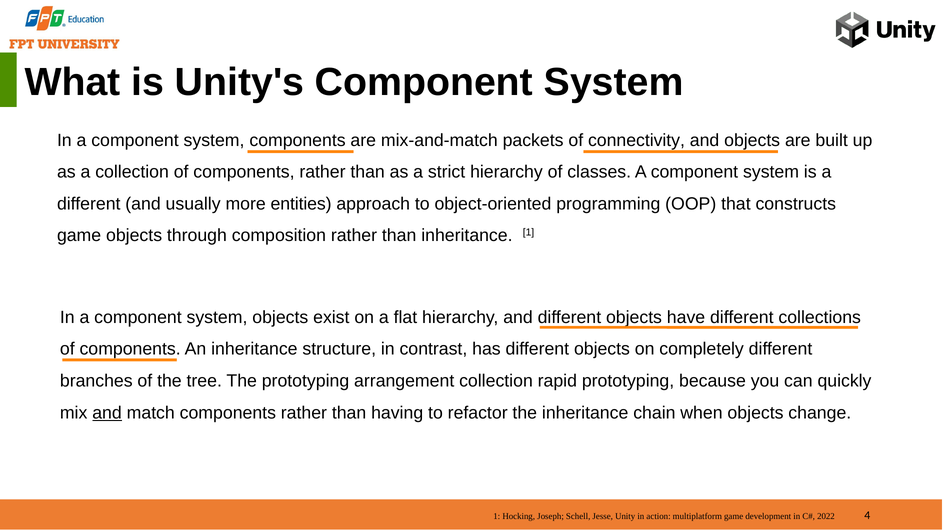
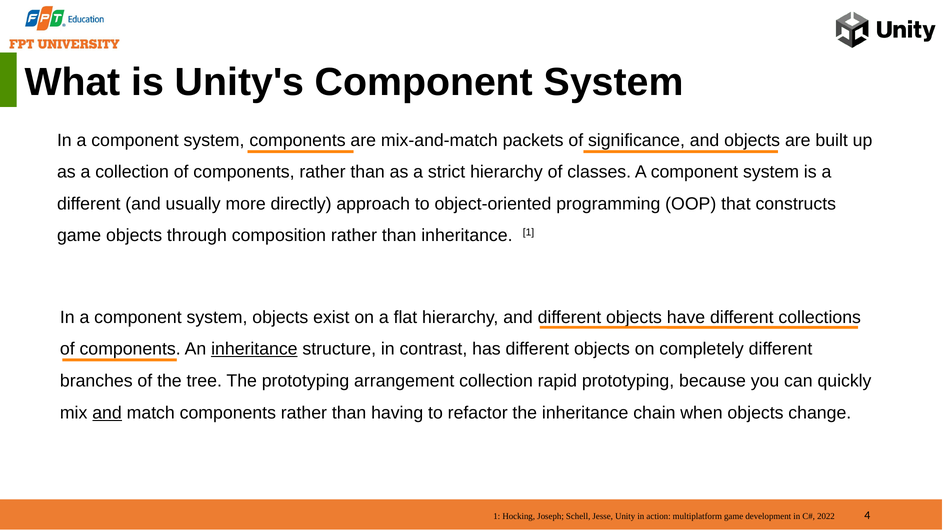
connectivity: connectivity -> significance (636, 140)
entities: entities -> directly (301, 204)
inheritance underline: none -> present (254, 349)
